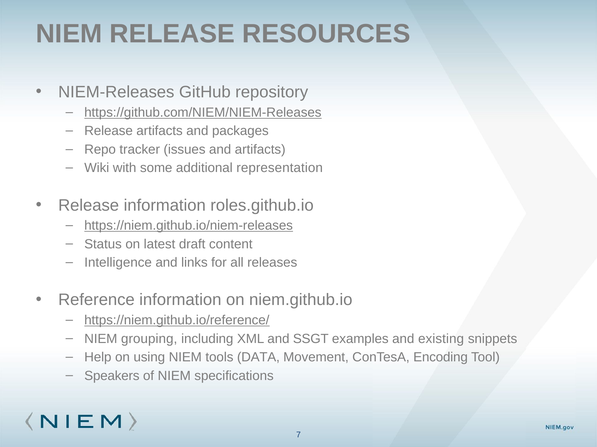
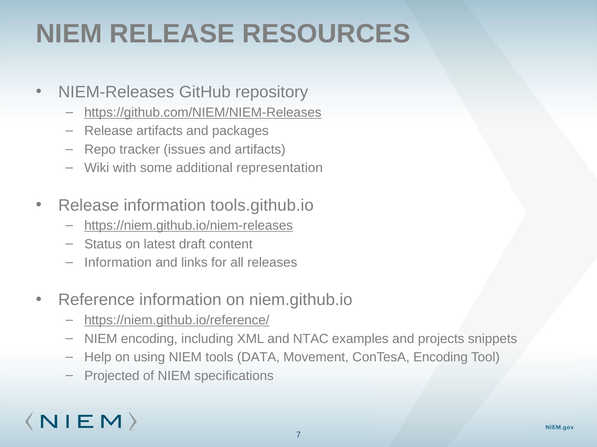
roles.github.io: roles.github.io -> tools.github.io (262, 206)
Intelligence: Intelligence -> Information (118, 263)
NIEM grouping: grouping -> encoding (149, 339)
SSGT: SSGT -> NTAC (311, 339)
existing: existing -> projects (441, 339)
Speakers: Speakers -> Projected (112, 376)
